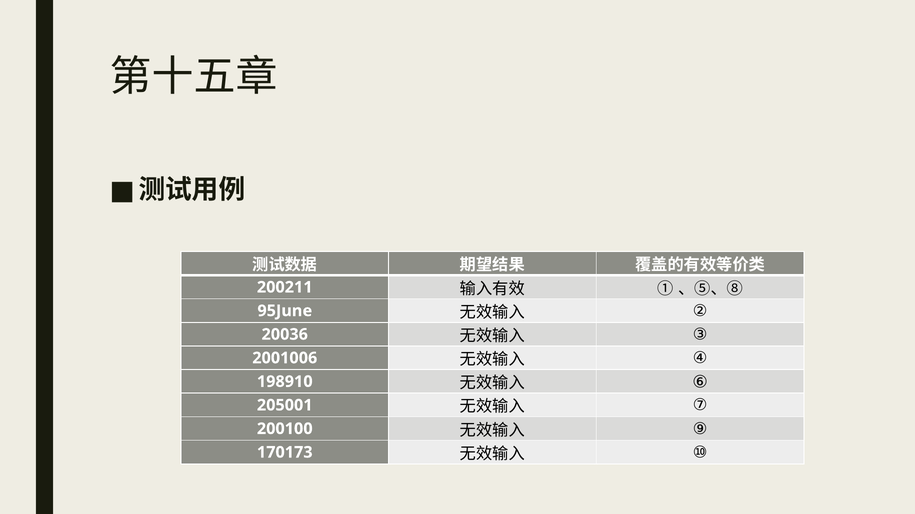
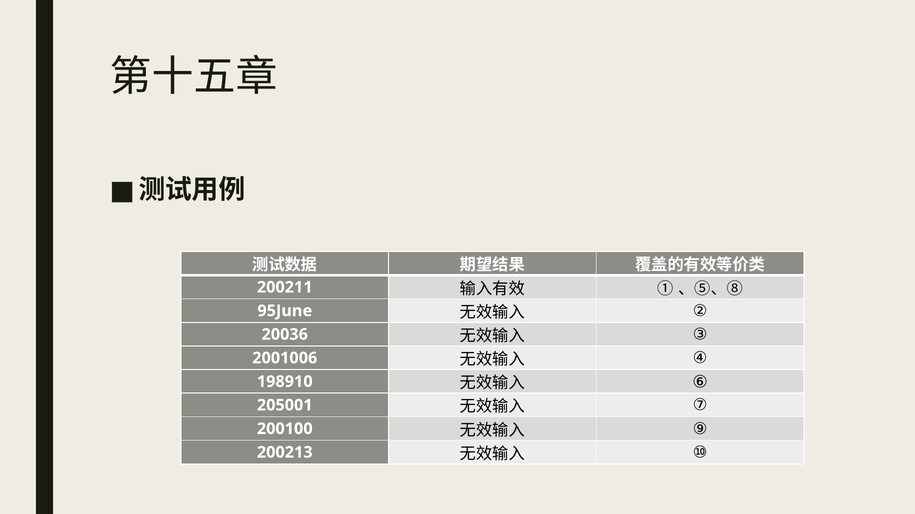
170173: 170173 -> 200213 (285, 453)
